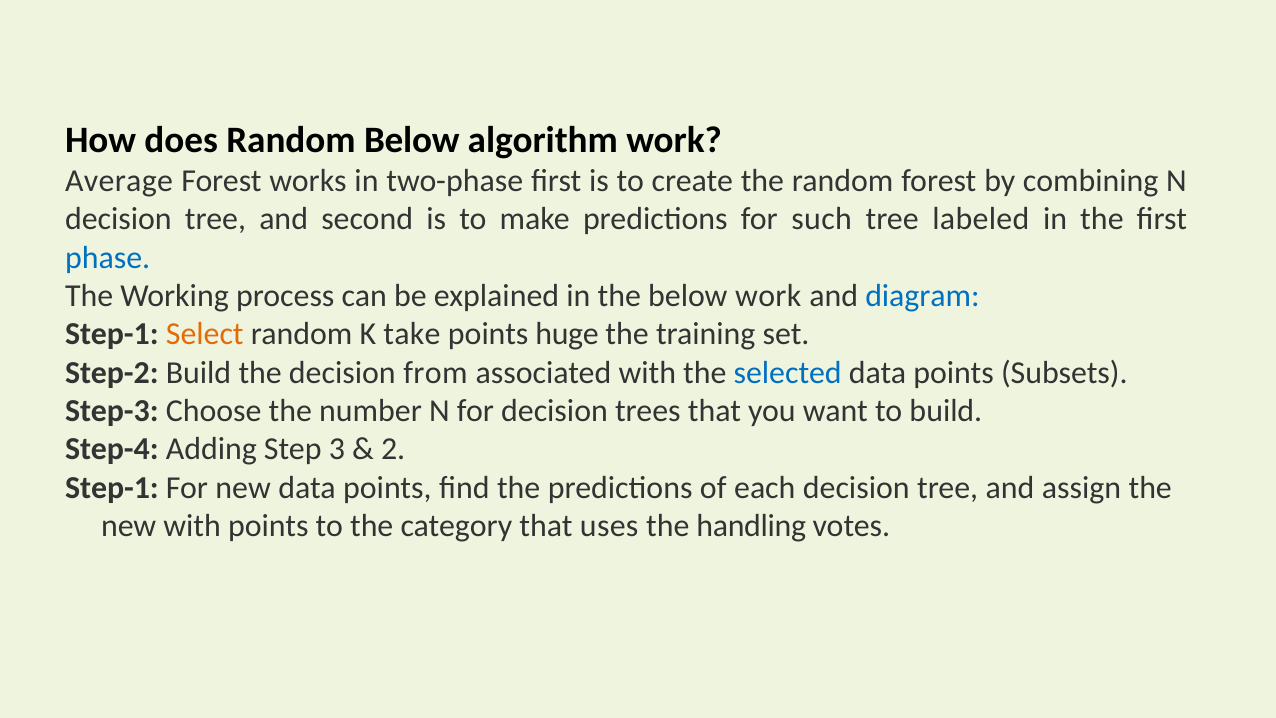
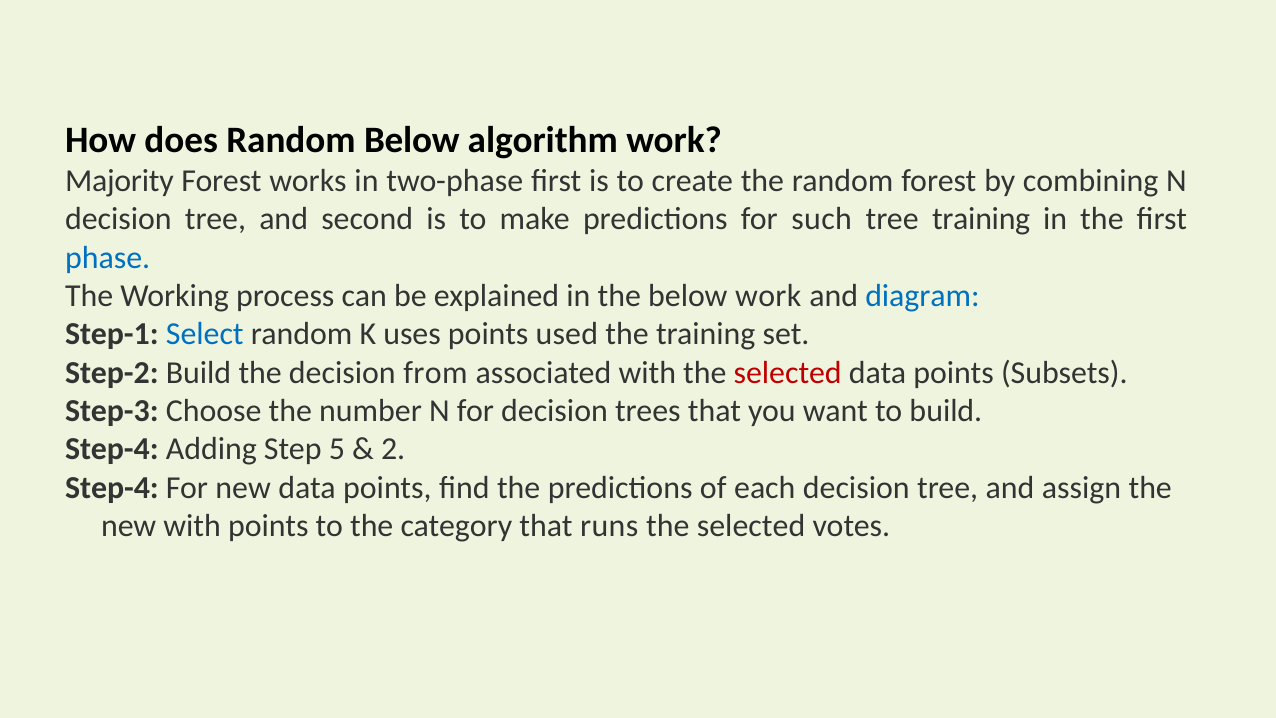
Average: Average -> Majority (119, 181)
tree labeled: labeled -> training (981, 219)
Select colour: orange -> blue (205, 334)
take: take -> uses (412, 334)
huge: huge -> used (567, 334)
selected colour: blue -> red (788, 372)
3: 3 -> 5 (337, 449)
Step-1: Step-1 -> Step-4 (112, 487)
uses: uses -> runs (609, 526)
handling: handling -> selected (751, 526)
